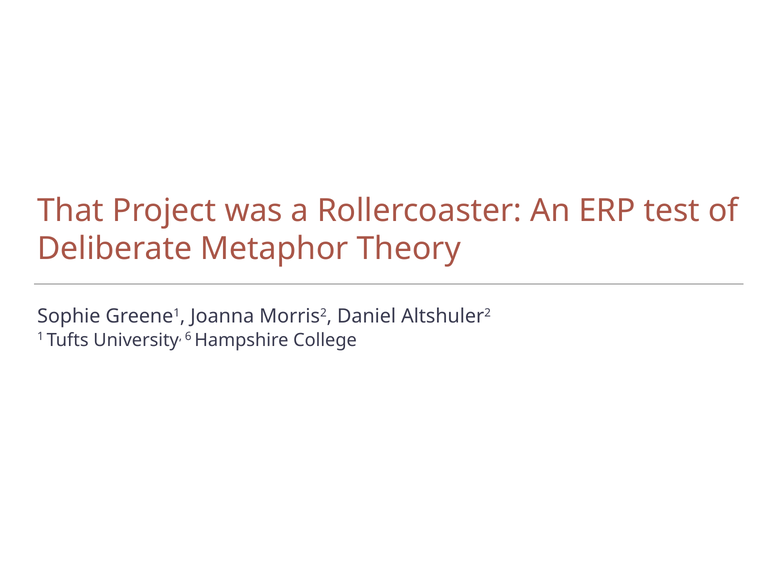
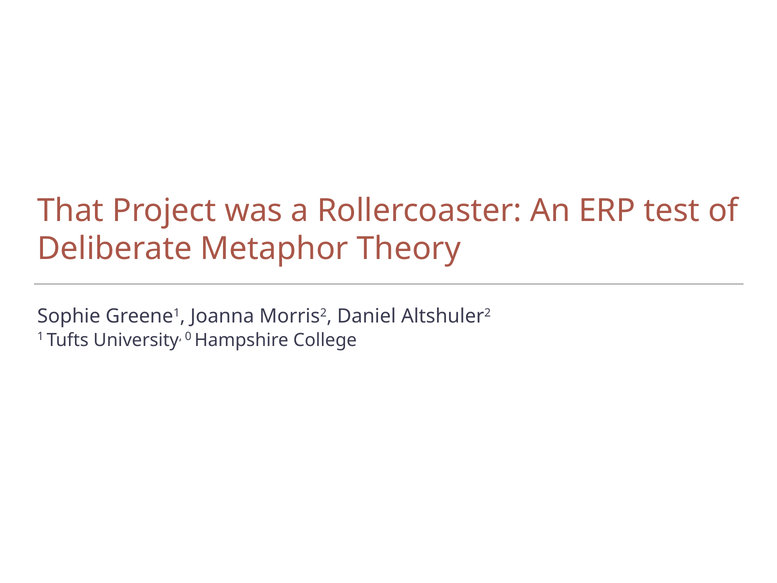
6: 6 -> 0 (188, 336)
